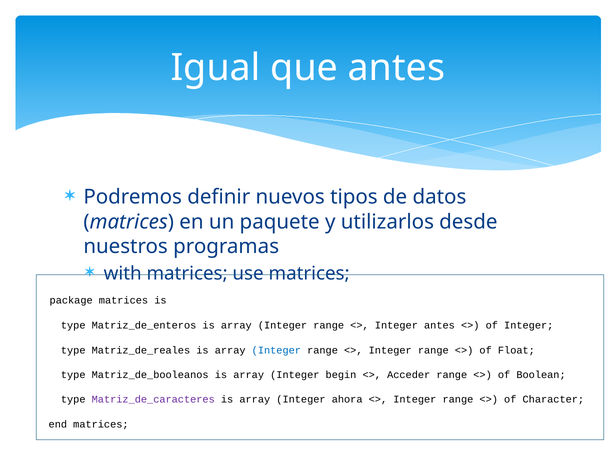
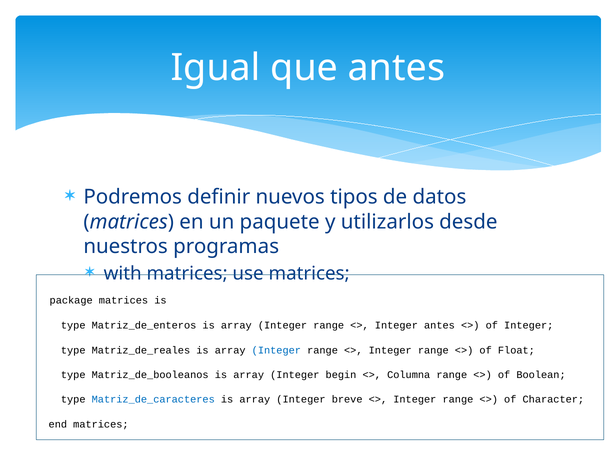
Acceder: Acceder -> Columna (409, 375)
Matriz_de_caracteres colour: purple -> blue (153, 400)
ahora: ahora -> breve (347, 400)
